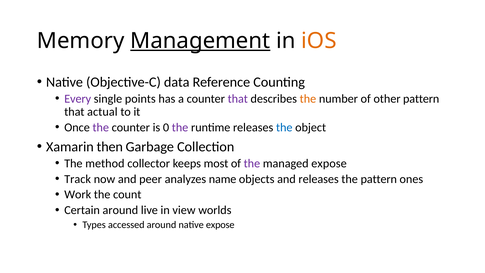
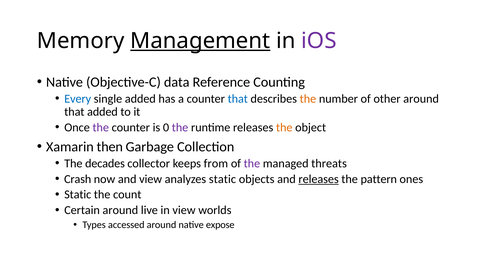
iOS colour: orange -> purple (319, 41)
Every colour: purple -> blue (78, 99)
single points: points -> added (140, 99)
that colour: purple -> blue (238, 99)
other pattern: pattern -> around (421, 99)
that actual: actual -> added (102, 112)
the colour: blue -> orange (284, 127)
method: method -> decades (105, 163)
most: most -> from (216, 163)
managed expose: expose -> threats (329, 163)
Track: Track -> Crash (78, 179)
and peer: peer -> view (151, 179)
analyzes name: name -> static (222, 179)
releases underline: none -> present (319, 179)
Work: Work -> Static (78, 195)
